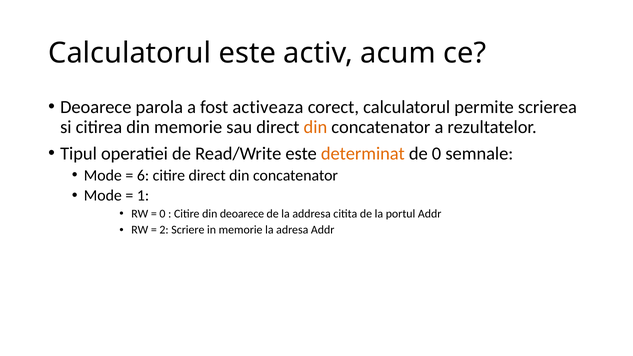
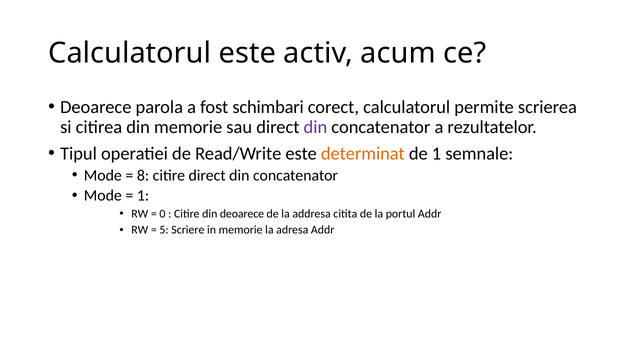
activeaza: activeaza -> schimbari (268, 107)
din colour: orange -> purple (315, 127)
de 0: 0 -> 1 (437, 154)
6: 6 -> 8 (143, 175)
2: 2 -> 5 (164, 230)
